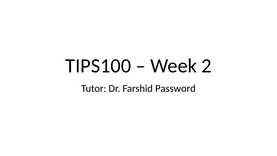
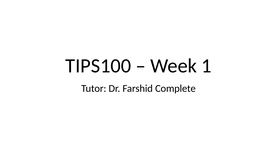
2: 2 -> 1 (206, 66)
Password: Password -> Complete (175, 88)
